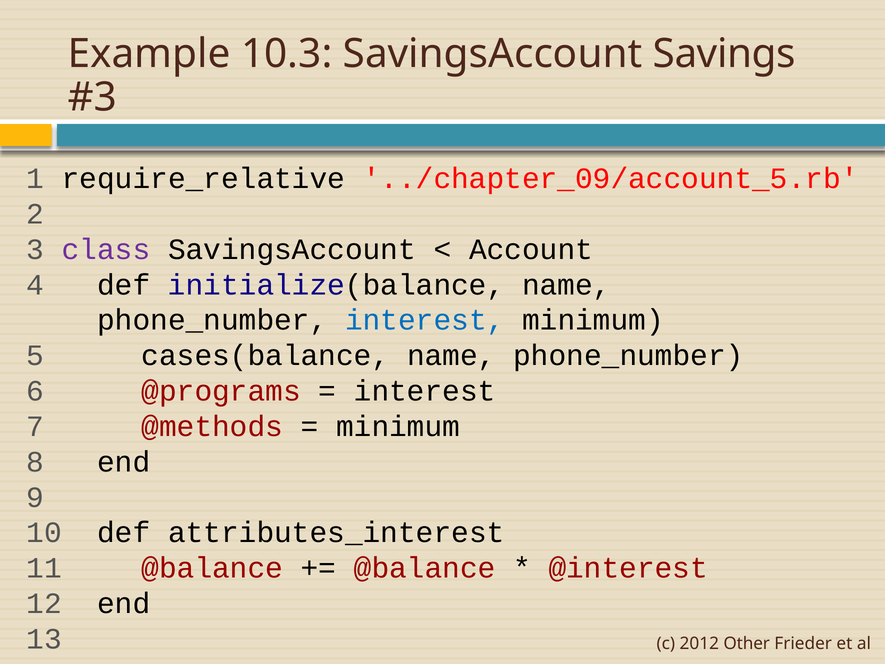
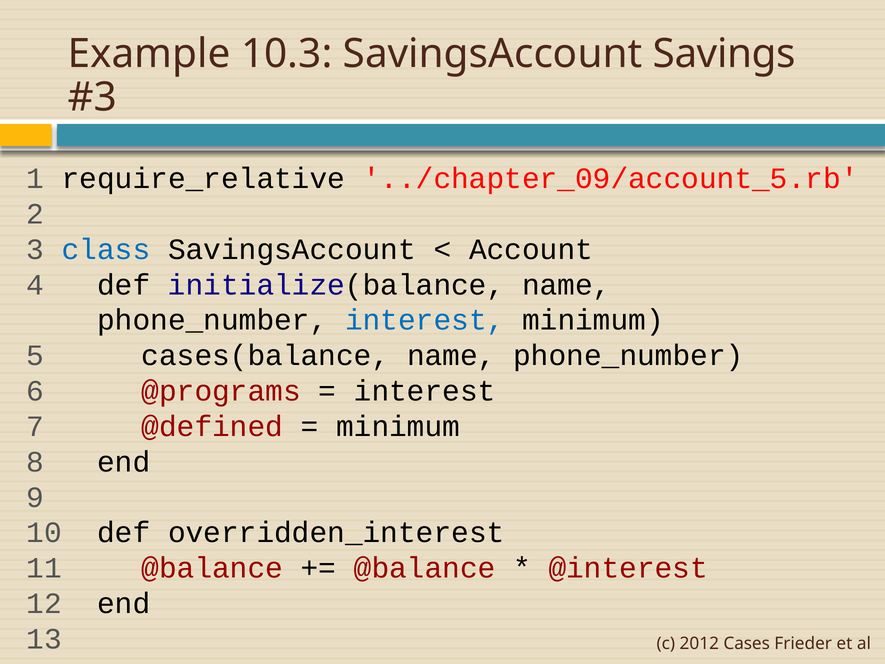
class colour: purple -> blue (106, 249)
@methods: @methods -> @defined (212, 426)
attributes_interest: attributes_interest -> overridden_interest (336, 532)
Other: Other -> Cases (747, 643)
